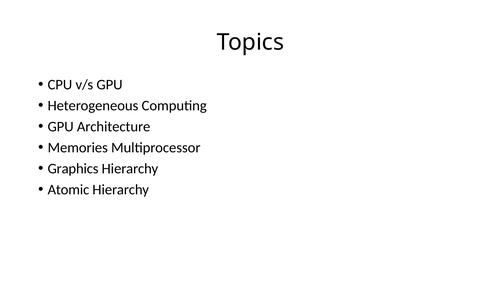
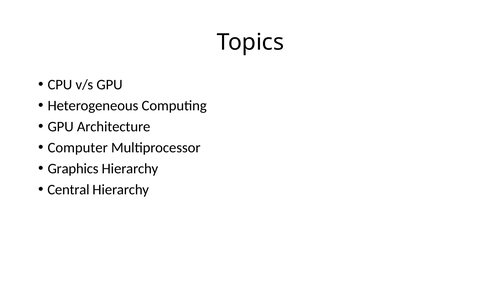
Memories: Memories -> Computer (78, 148)
Atomic: Atomic -> Central (68, 190)
